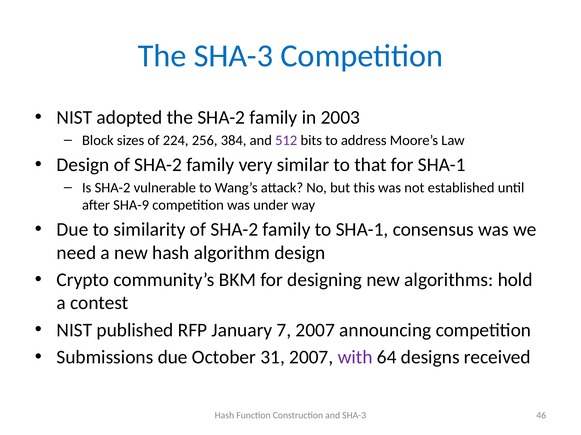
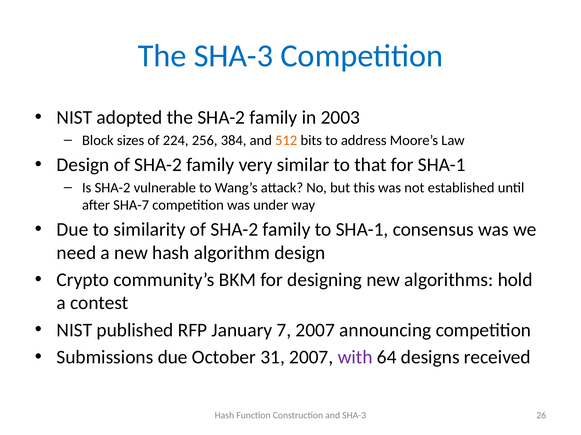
512 colour: purple -> orange (286, 140)
SHA-9: SHA-9 -> SHA-7 (131, 205)
46: 46 -> 26 (541, 416)
